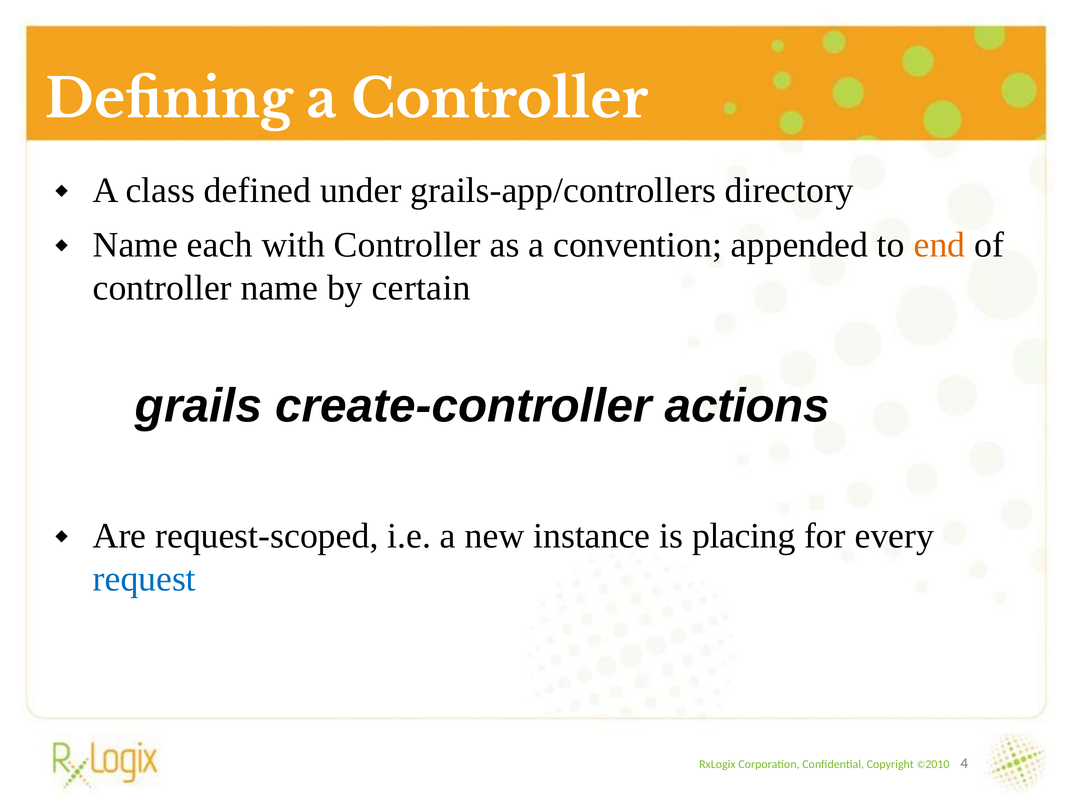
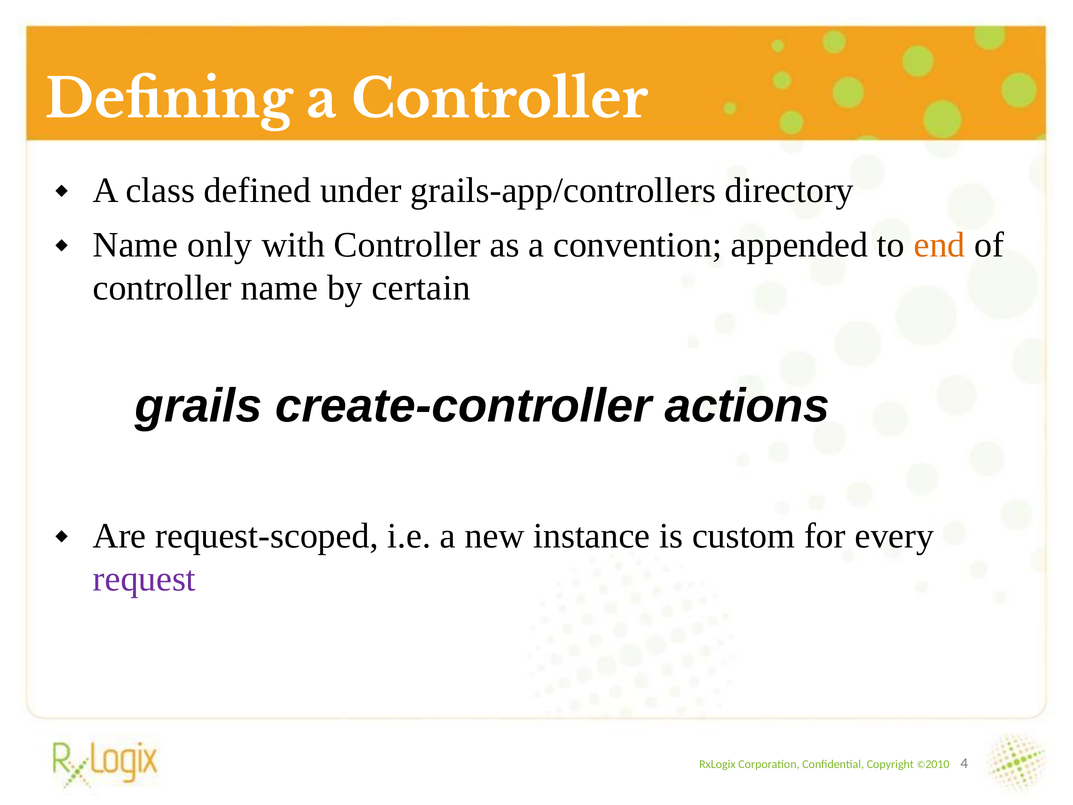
each: each -> only (220, 245)
placing: placing -> custom (744, 536)
request colour: blue -> purple (144, 579)
